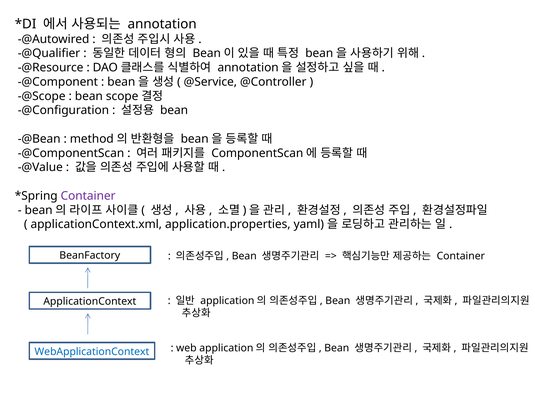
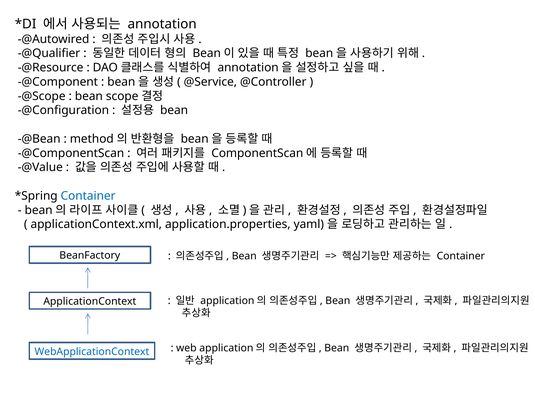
Container colour: purple -> blue (88, 196)
